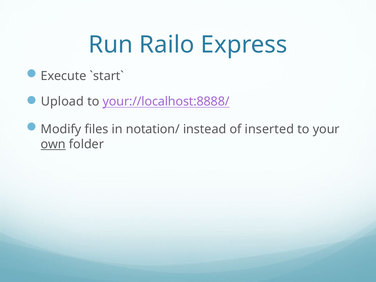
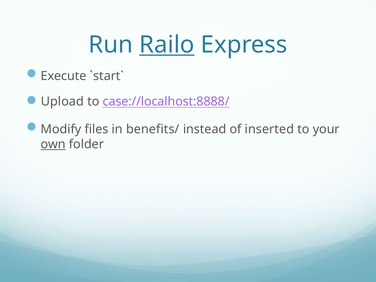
Railo underline: none -> present (167, 45)
your://localhost:8888/: your://localhost:8888/ -> case://localhost:8888/ (166, 102)
notation/: notation/ -> benefits/ (153, 129)
